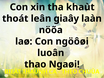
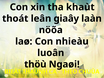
ngöôøi: ngöôøi -> nhieàu (72, 41)
thao: thao -> thöù (35, 64)
